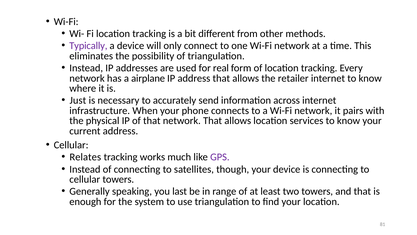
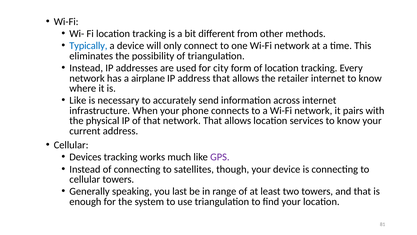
Typically colour: purple -> blue (88, 46)
real: real -> city (221, 68)
Just: Just -> Like (78, 100)
Relates: Relates -> Devices (85, 157)
